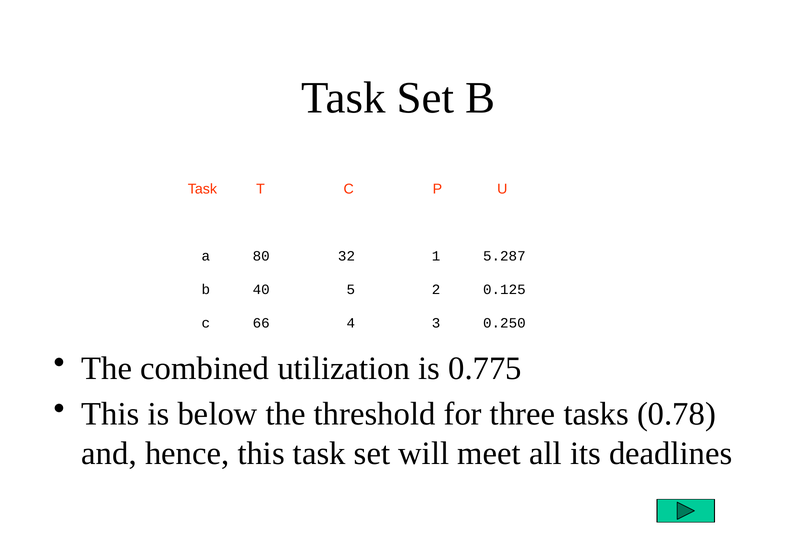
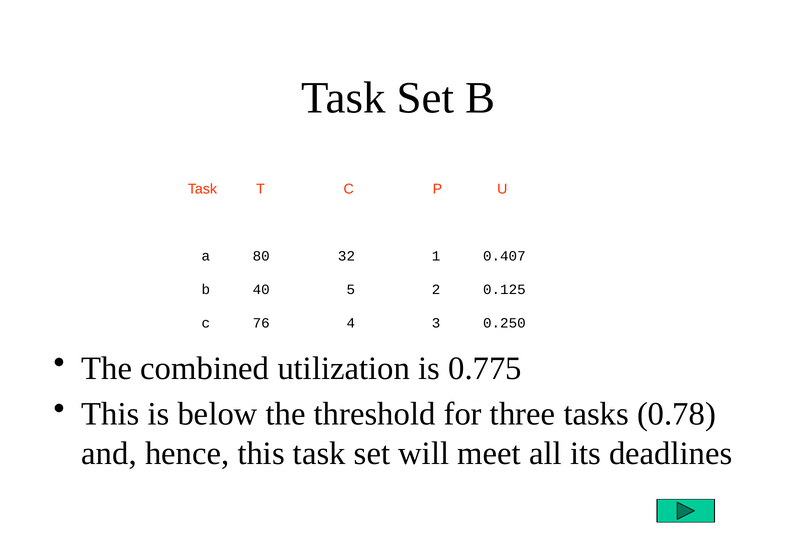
5.287: 5.287 -> 0.407 (504, 256)
66: 66 -> 76 (261, 323)
